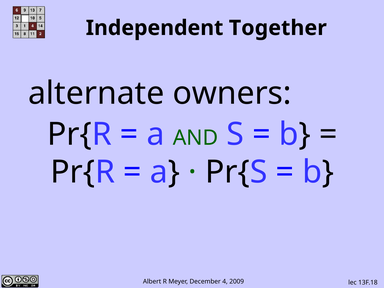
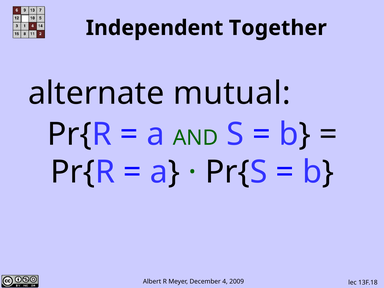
owners: owners -> mutual (232, 93)
